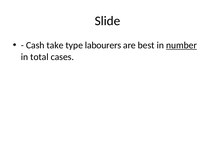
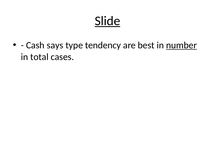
Slide underline: none -> present (107, 21)
take: take -> says (55, 45)
labourers: labourers -> tendency (103, 45)
